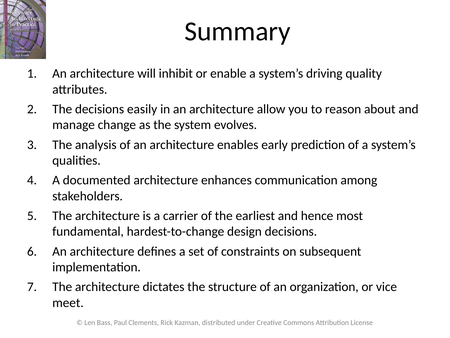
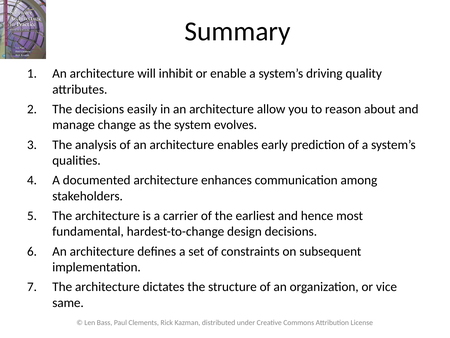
meet: meet -> same (68, 302)
